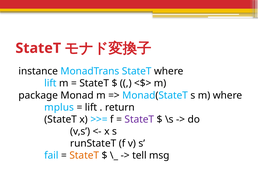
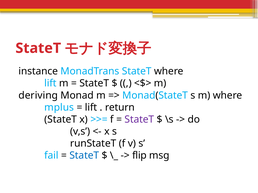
package: package -> deriving (38, 96)
StateT colour: orange -> blue (84, 156)
tell: tell -> flip (139, 156)
